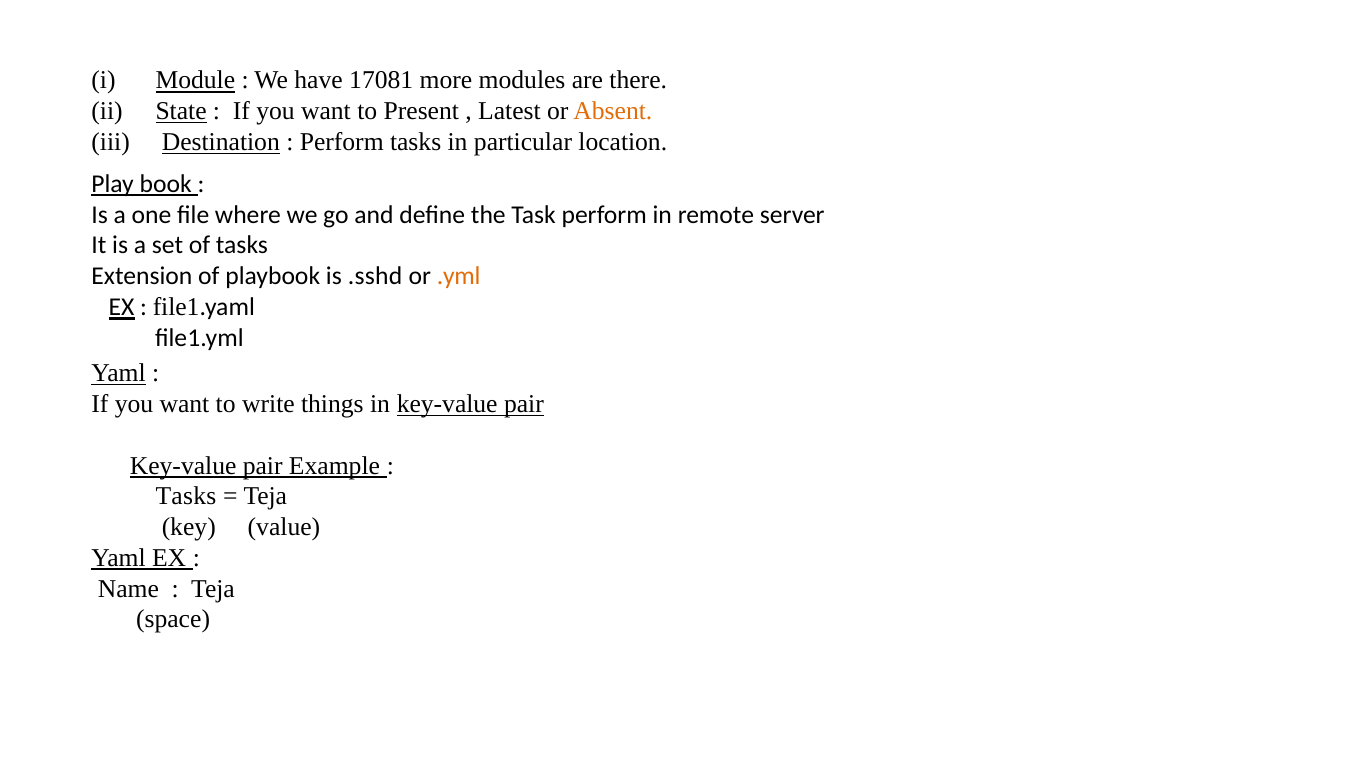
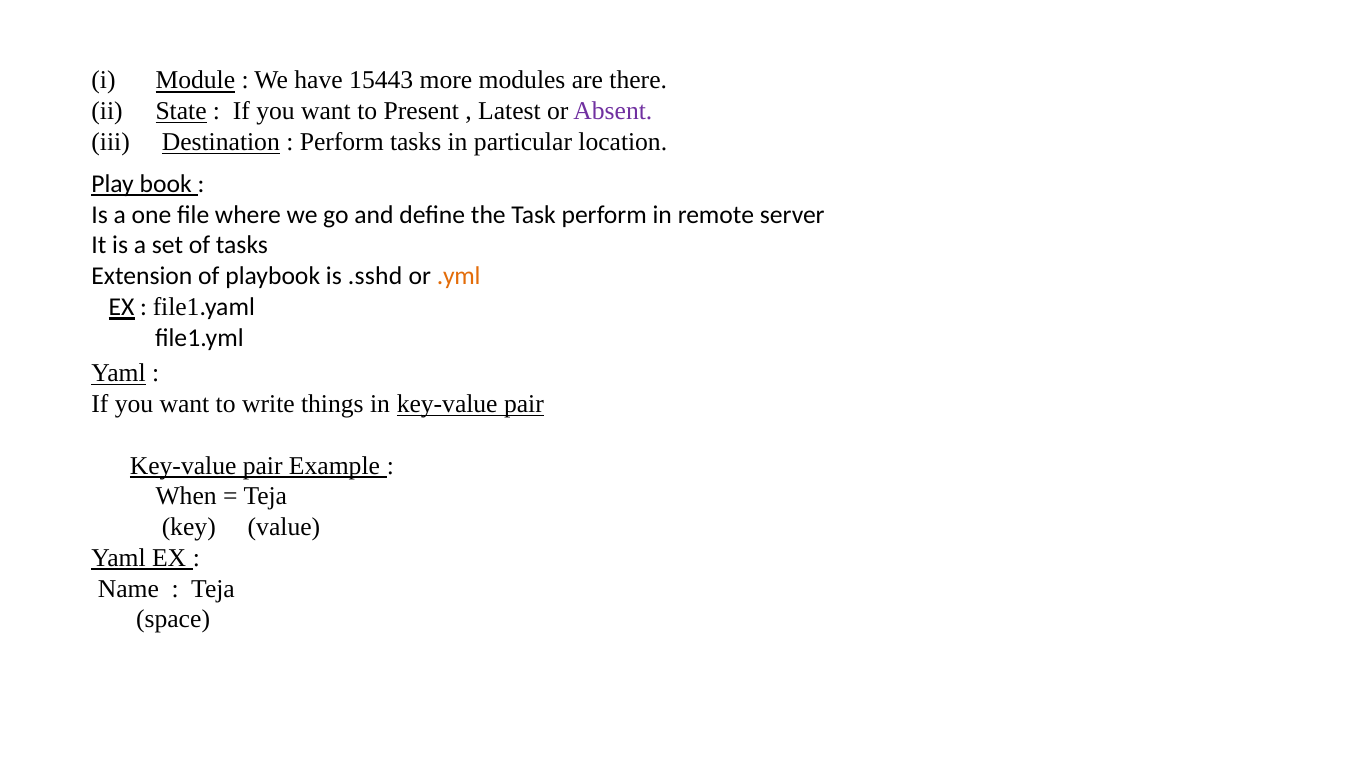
17081: 17081 -> 15443 (381, 80)
Absent colour: orange -> purple (613, 111)
Tasks: Tasks -> When (186, 496)
